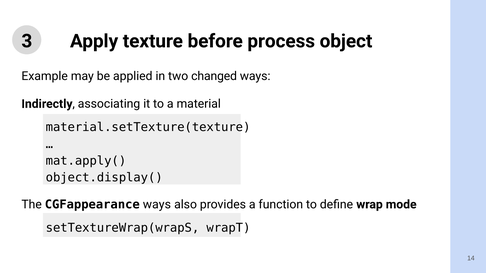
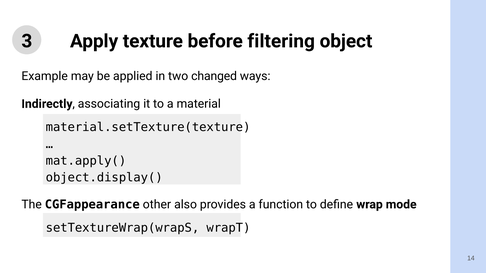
process: process -> filtering (281, 41)
CGFappearance ways: ways -> other (157, 205)
